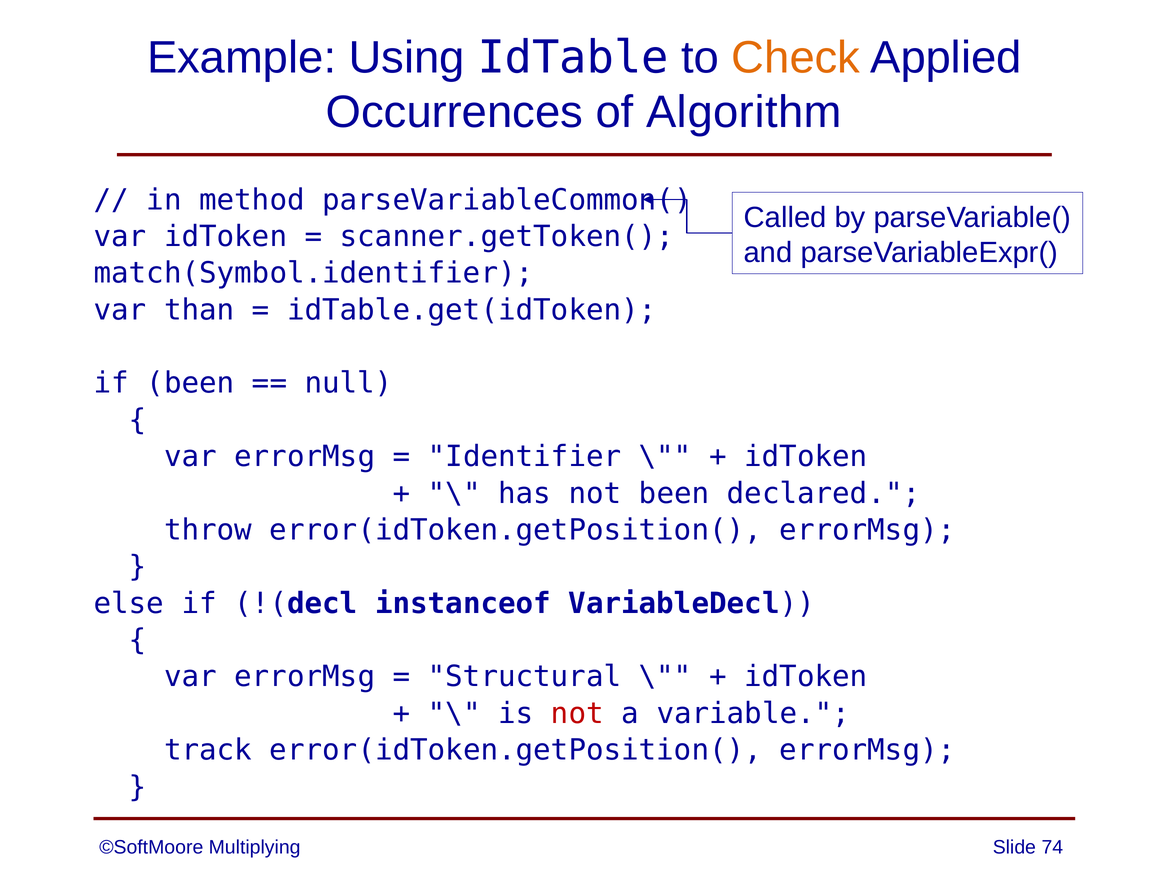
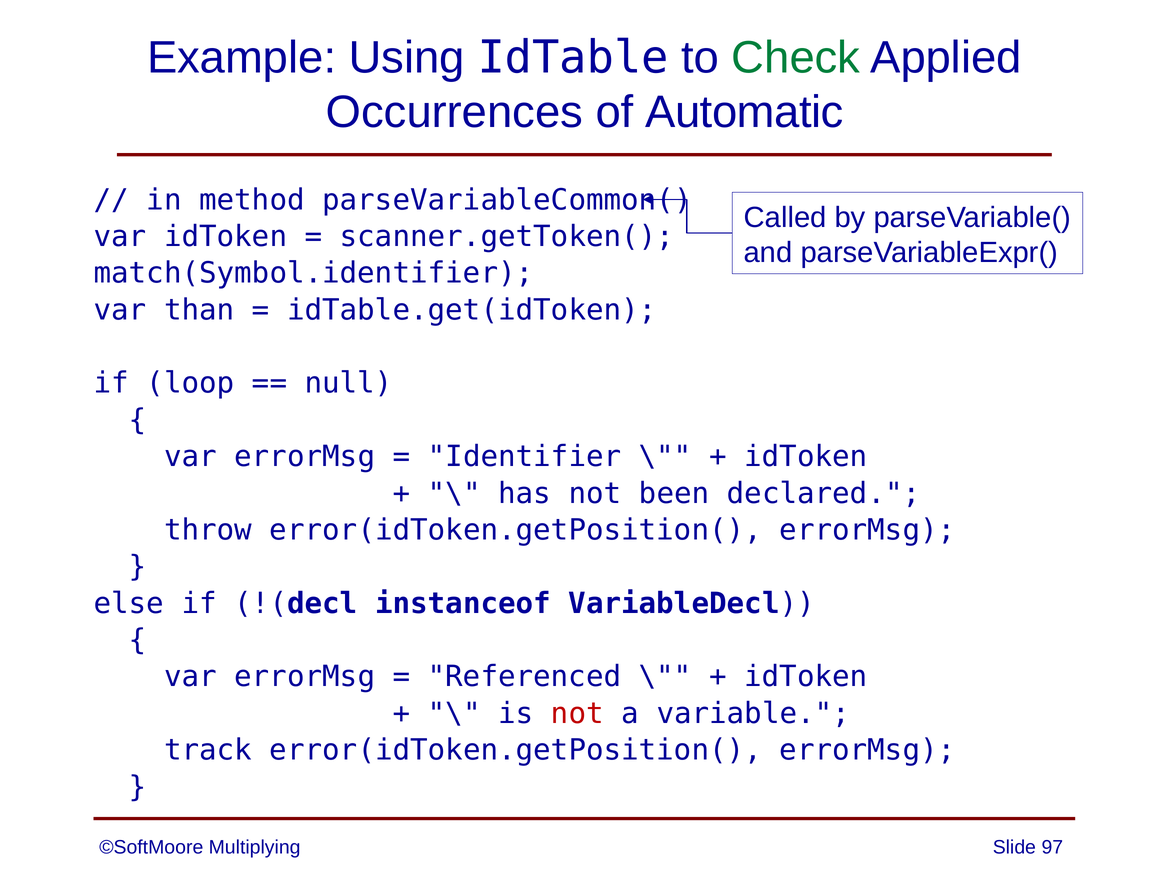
Check colour: orange -> green (796, 58)
Algorithm: Algorithm -> Automatic (744, 112)
if been: been -> loop (190, 383)
Structural: Structural -> Referenced (525, 677)
74: 74 -> 97 (1052, 847)
